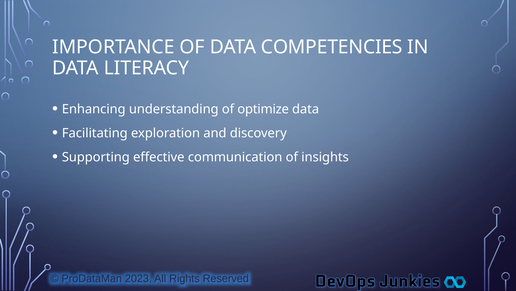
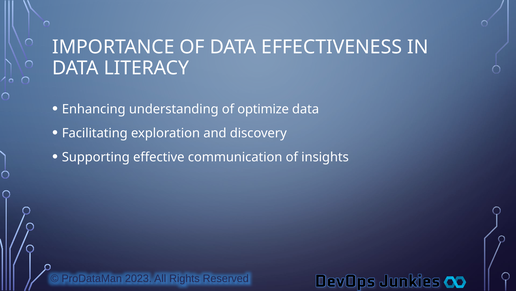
COMPETENCIES: COMPETENCIES -> EFFECTIVENESS (332, 47)
